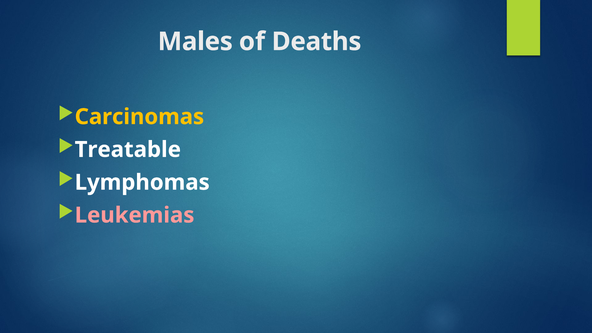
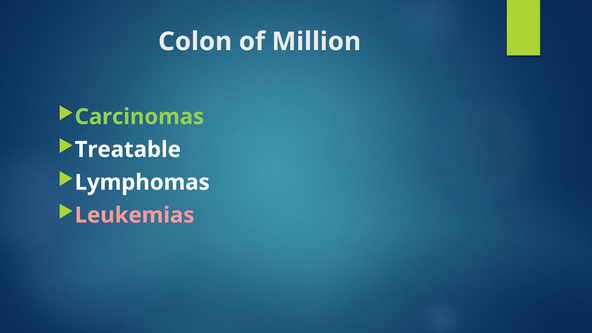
Males: Males -> Colon (195, 42)
Deaths: Deaths -> Million (316, 42)
Carcinomas colour: yellow -> light green (139, 117)
